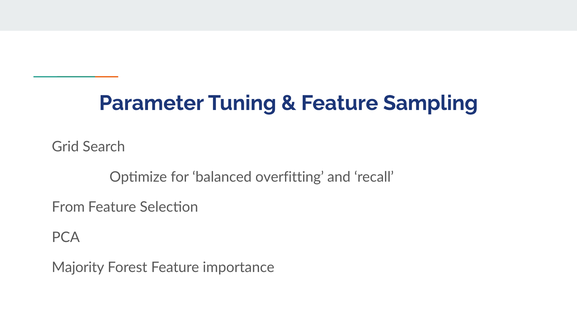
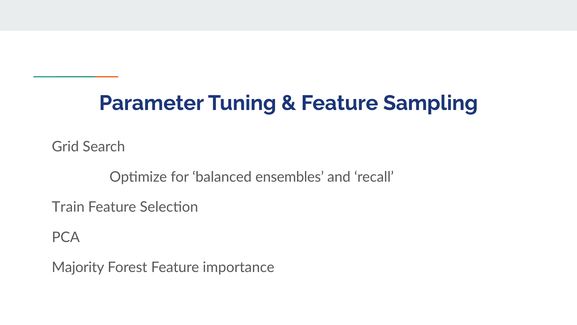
overfitting: overfitting -> ensembles (290, 177)
From: From -> Train (68, 207)
